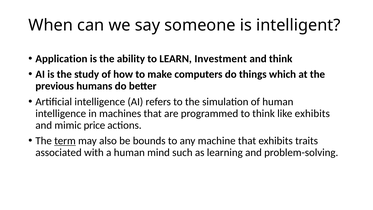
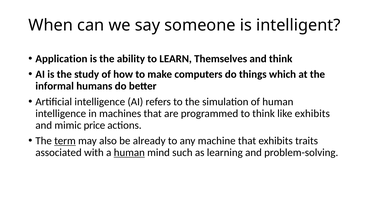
Investment: Investment -> Themselves (221, 59)
previous: previous -> informal (55, 86)
bounds: bounds -> already (149, 141)
human underline: none -> present (129, 152)
